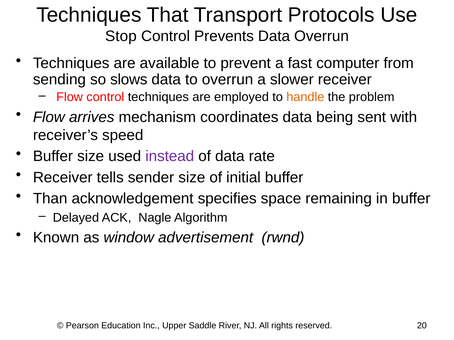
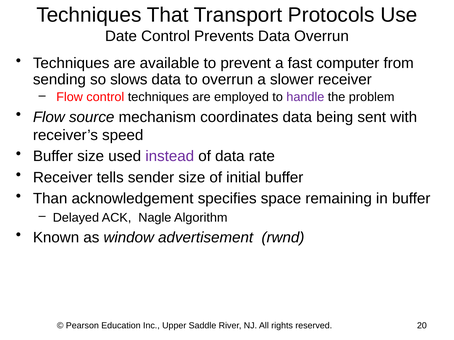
Stop: Stop -> Date (121, 36)
handle colour: orange -> purple (305, 97)
arrives: arrives -> source (92, 117)
